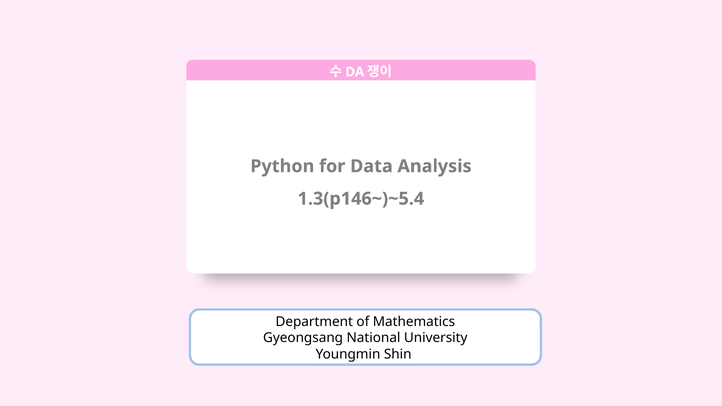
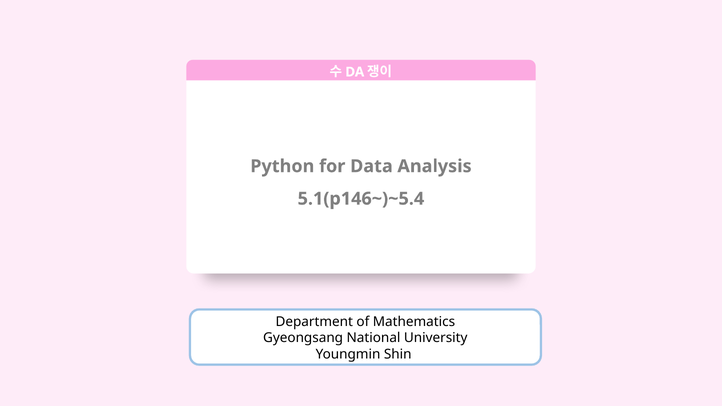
1.3(p146~)~5.4: 1.3(p146~)~5.4 -> 5.1(p146~)~5.4 (361, 199)
